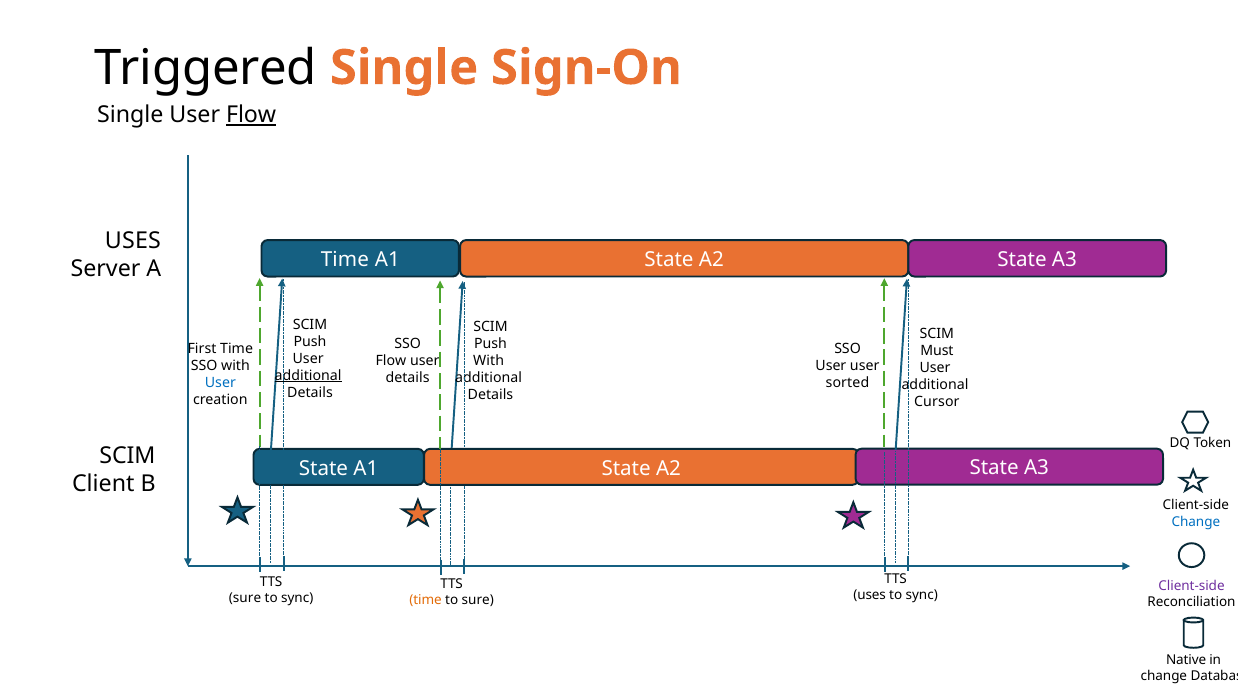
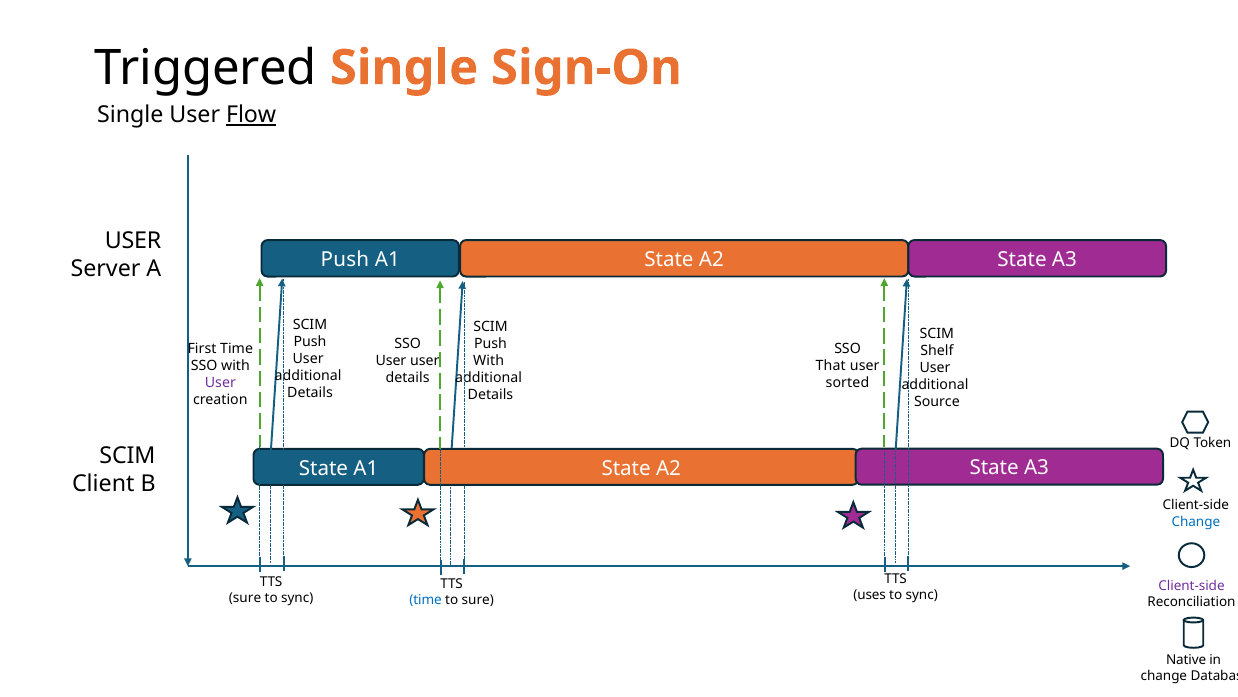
USES: USES -> USER (133, 241)
Time: Time -> Push (345, 259)
Must: Must -> Shelf (937, 350)
Flow: Flow -> User (391, 361)
User: User -> That (831, 365)
additional underline: present -> none (308, 375)
User colour: blue -> purple (220, 383)
Cursor: Cursor -> Source (937, 401)
time colour: orange -> blue (426, 600)
